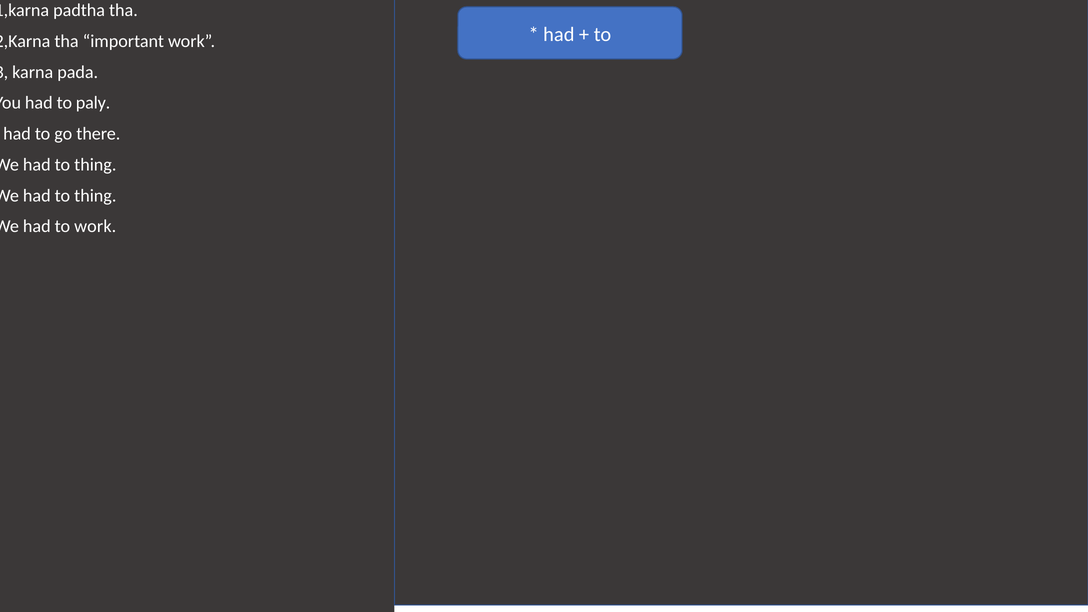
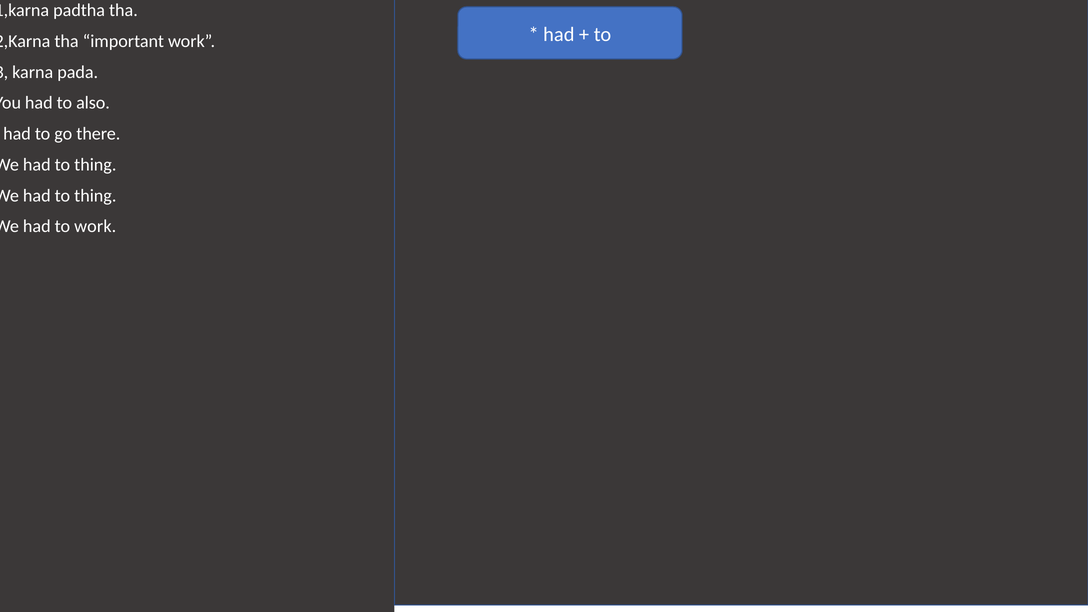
paly: paly -> also (93, 103)
